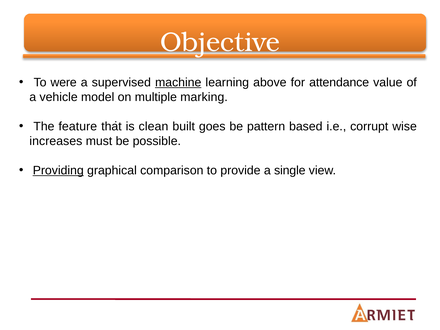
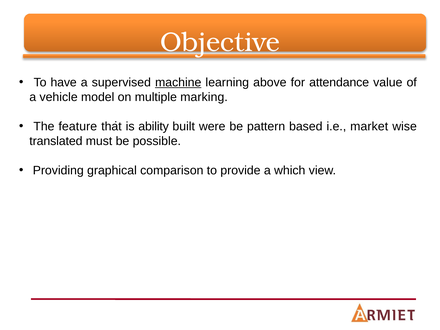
were: were -> have (64, 82)
clean: clean -> ability (154, 126)
goes: goes -> were (212, 126)
corrupt: corrupt -> market (369, 126)
increases: increases -> translated (56, 141)
Providing underline: present -> none (58, 170)
single: single -> which (290, 170)
